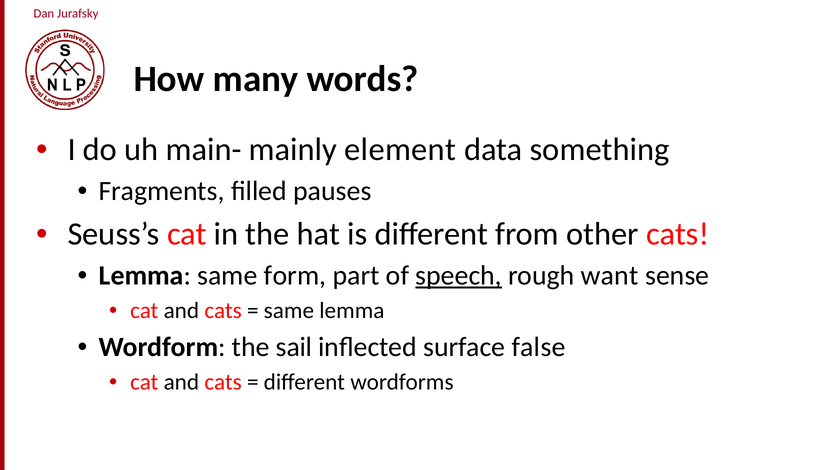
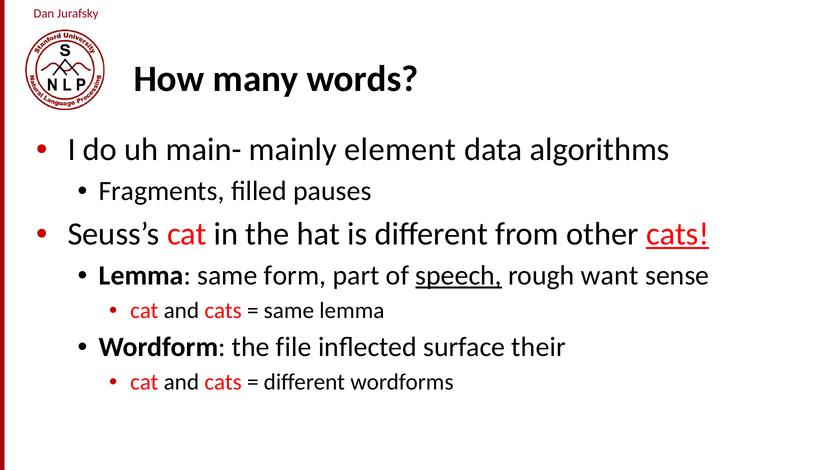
something: something -> algorithms (600, 149)
cats underline: none -> present (678, 234)
sail: sail -> file (294, 347)
false: false -> their (539, 347)
